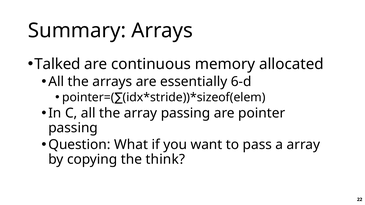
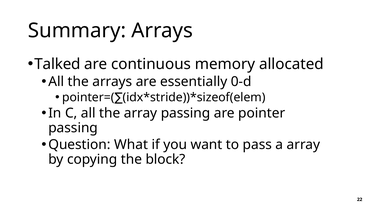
6-d: 6-d -> 0-d (241, 82)
think: think -> block (165, 160)
